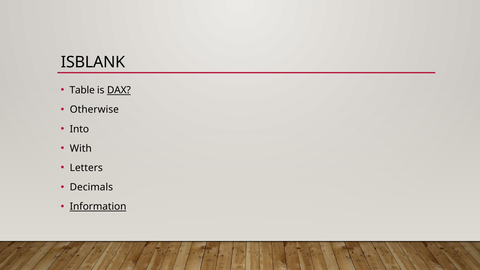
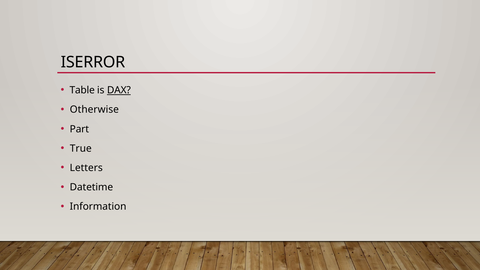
ISBLANK: ISBLANK -> ISERROR (93, 62)
Into: Into -> Part (79, 129)
With: With -> True (81, 148)
Decimals: Decimals -> Datetime (91, 187)
Information underline: present -> none (98, 207)
